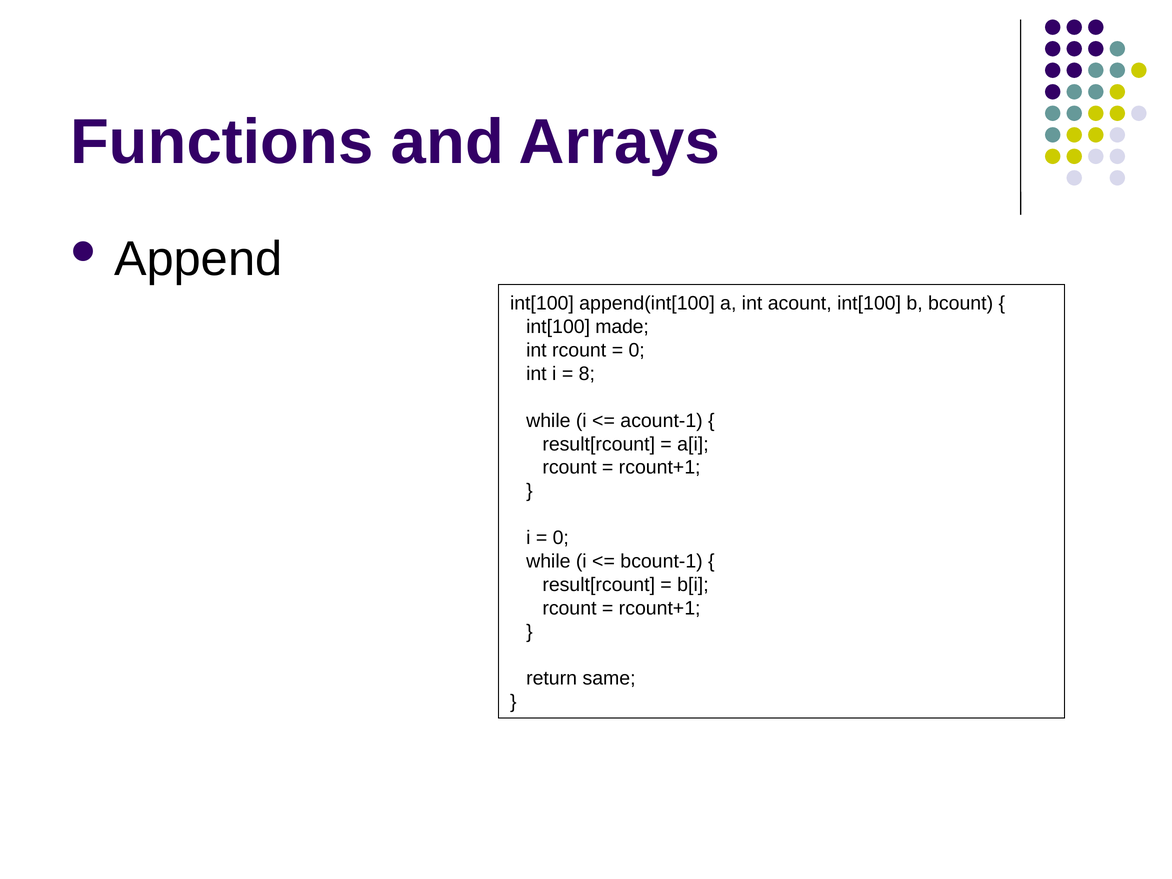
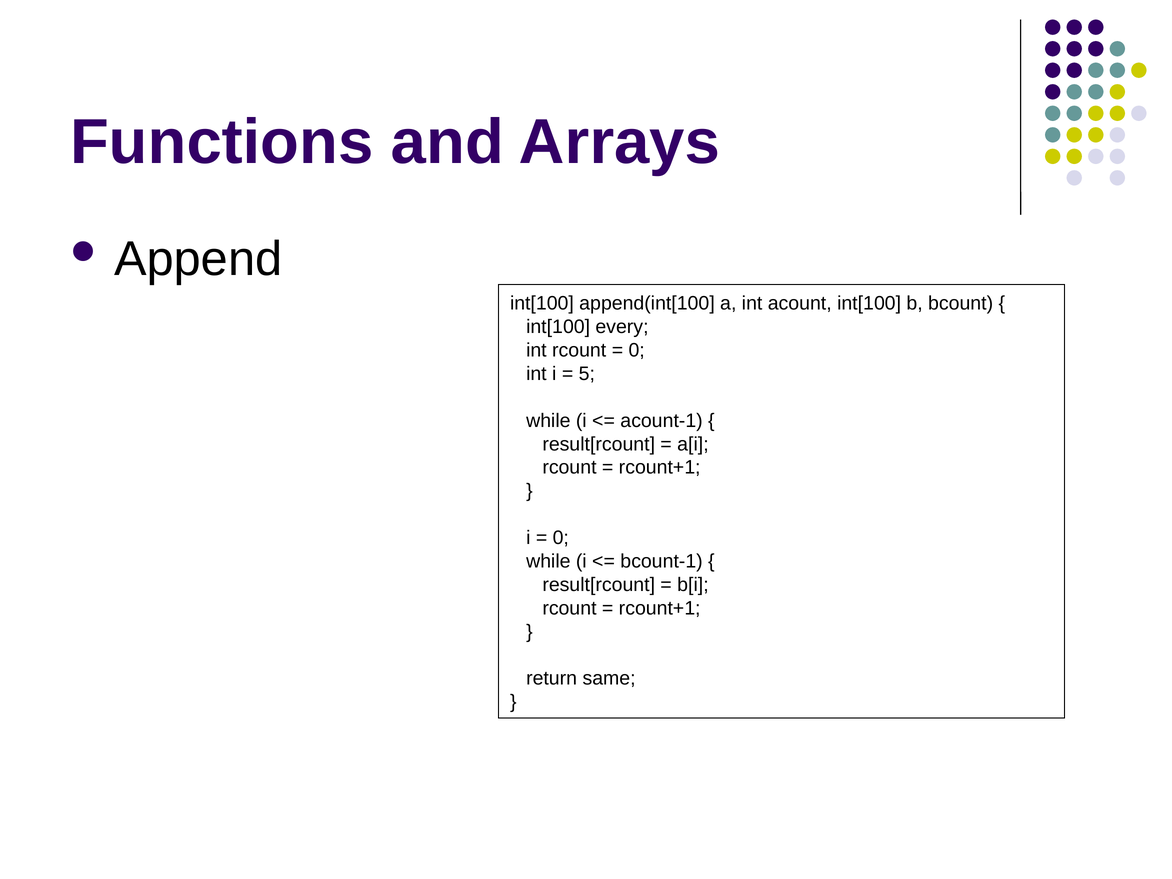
made: made -> every (622, 327)
8: 8 -> 5 (587, 374)
